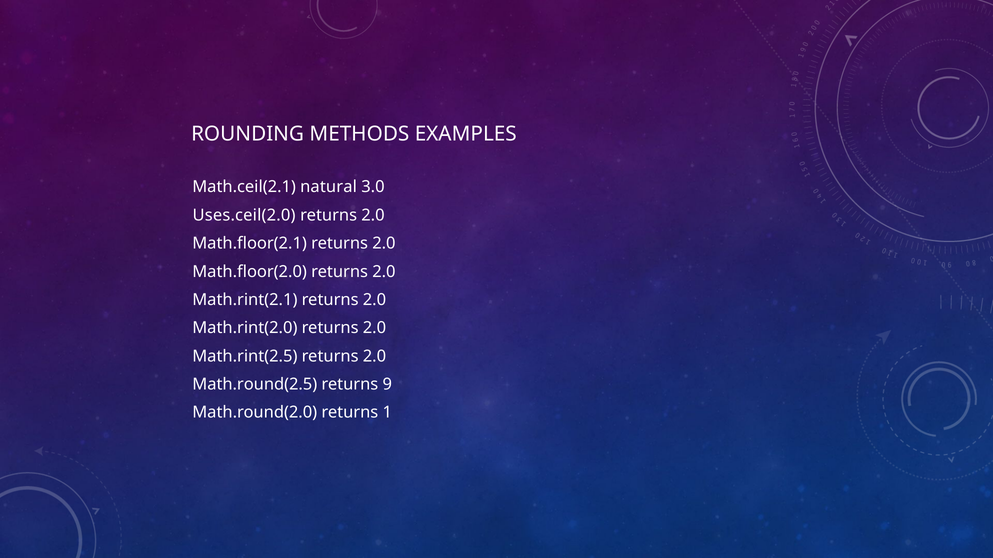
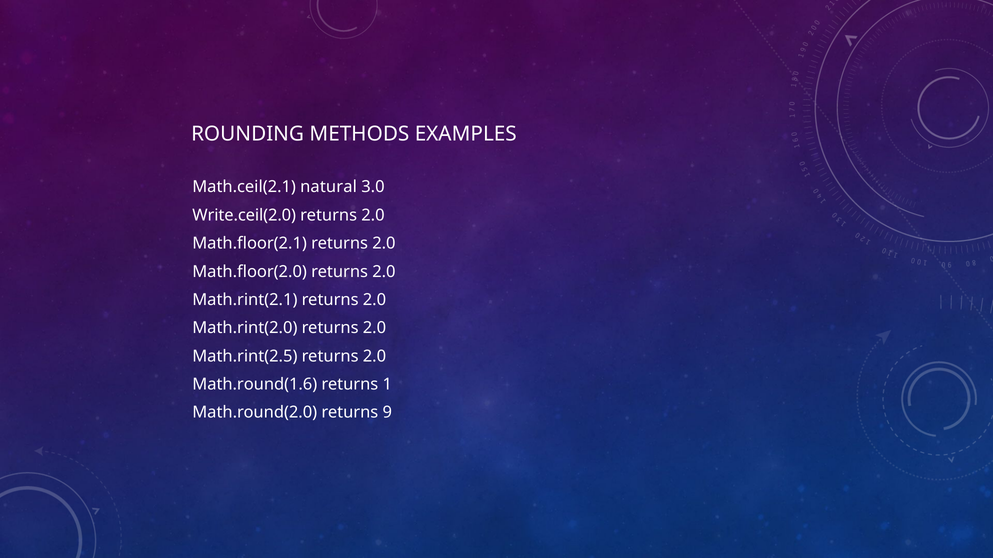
Uses.ceil(2.0: Uses.ceil(2.0 -> Write.ceil(2.0 (244, 215)
Math.round(2.5: Math.round(2.5 -> Math.round(1.6 (255, 385)
9: 9 -> 1 (387, 385)
1: 1 -> 9 (387, 413)
